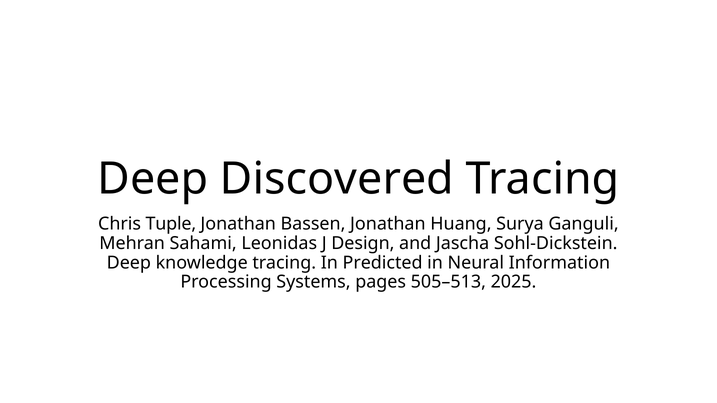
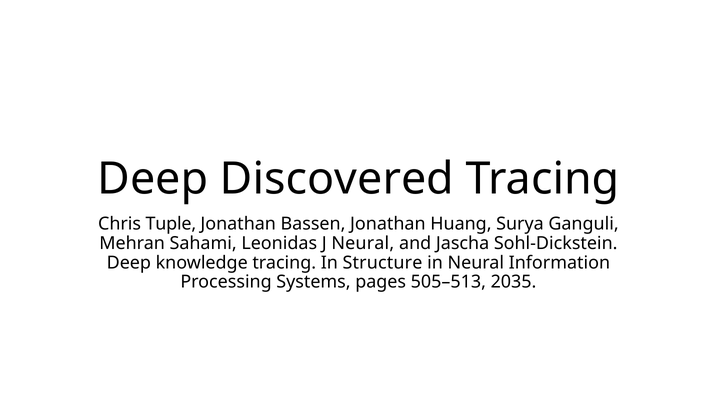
J Design: Design -> Neural (363, 243)
Predicted: Predicted -> Structure (382, 263)
2025: 2025 -> 2035 (514, 282)
